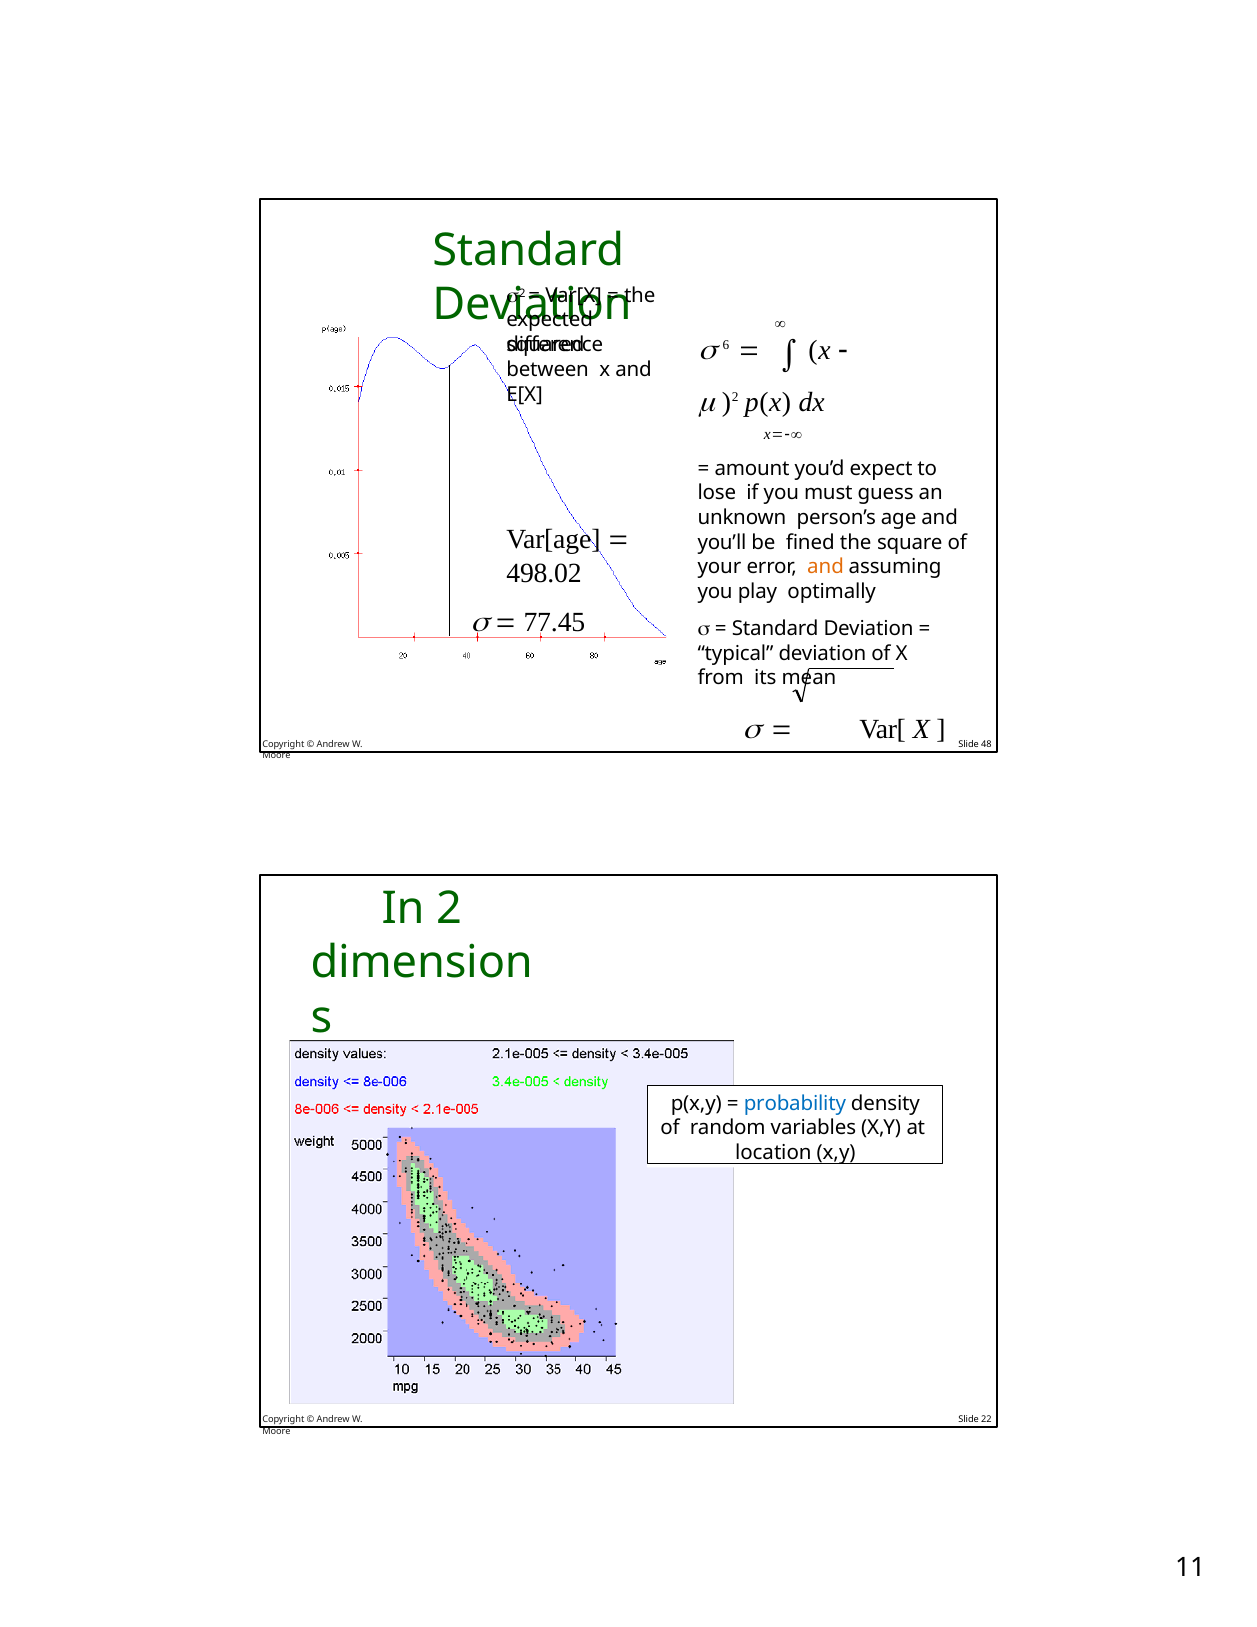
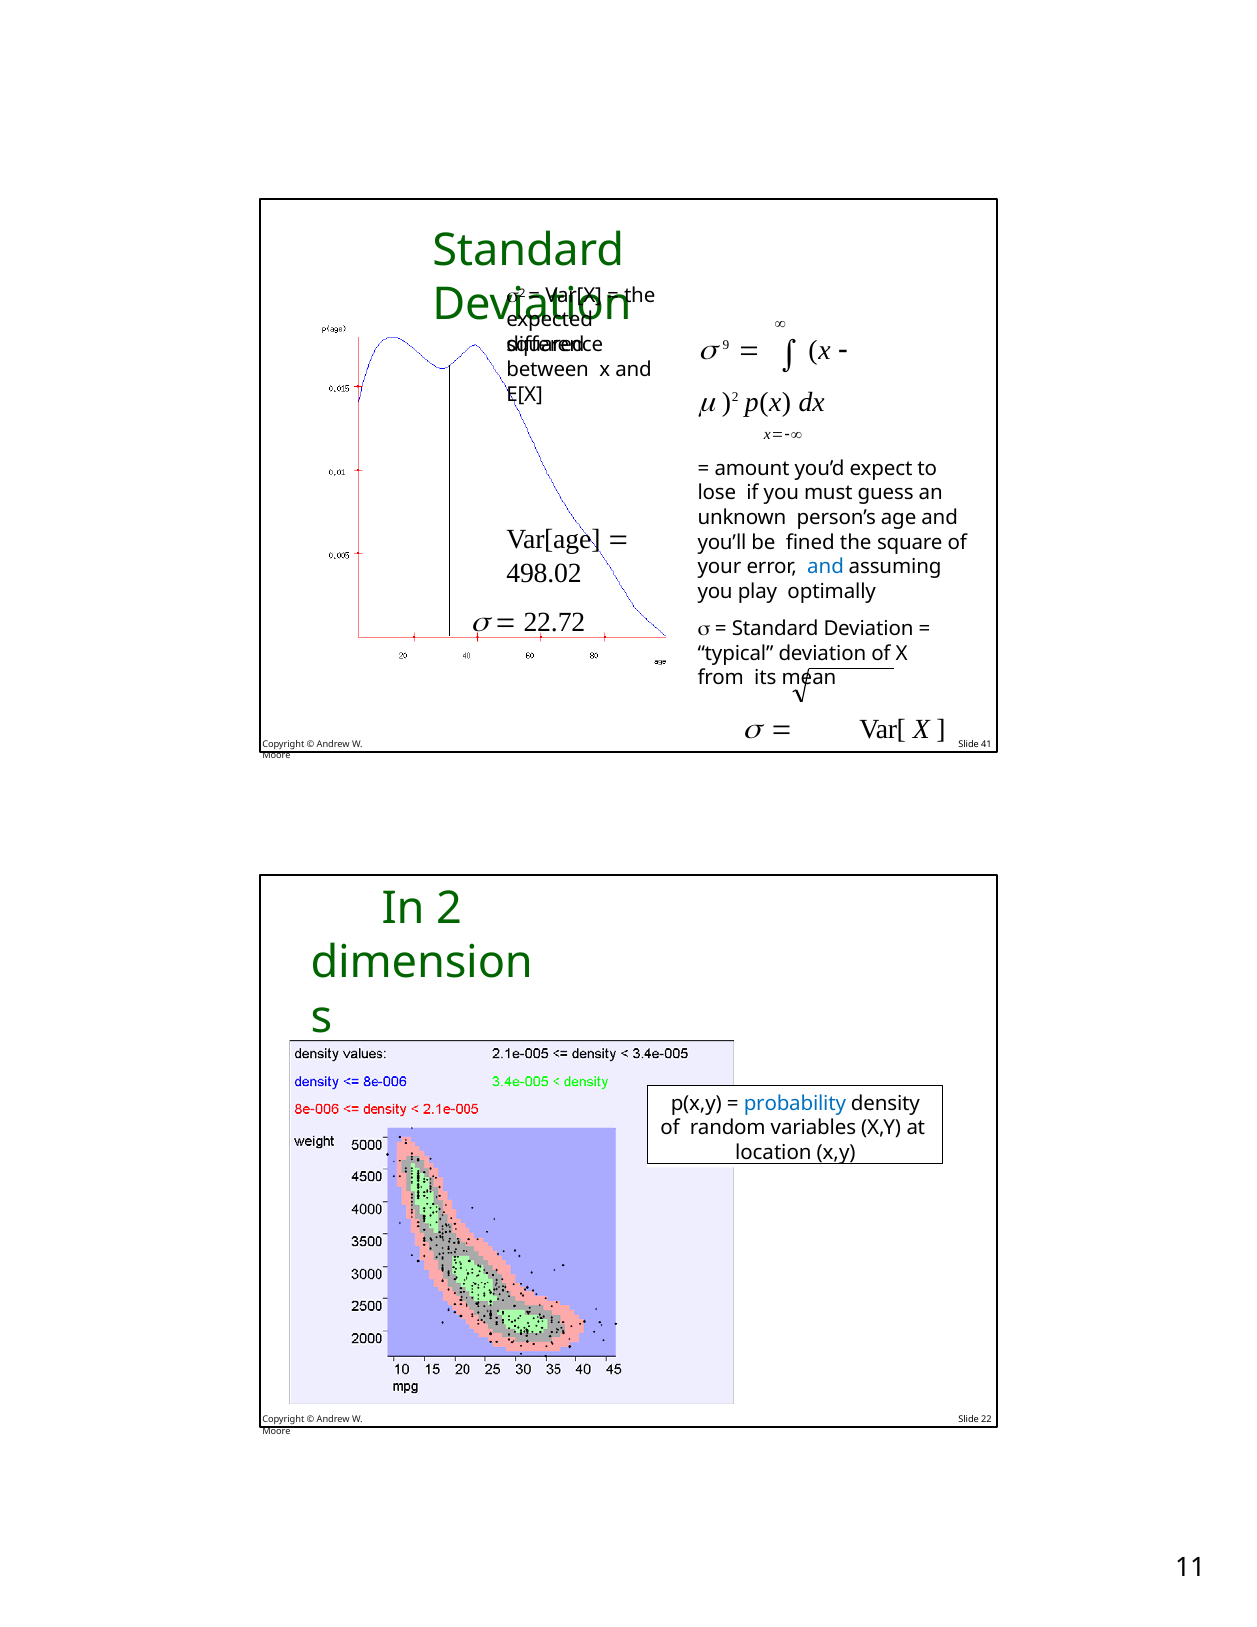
6: 6 -> 9 (726, 345)
and colour: orange -> blue (826, 567)
77.45: 77.45 -> 22.72 (554, 622)
48: 48 -> 41 (986, 744)
